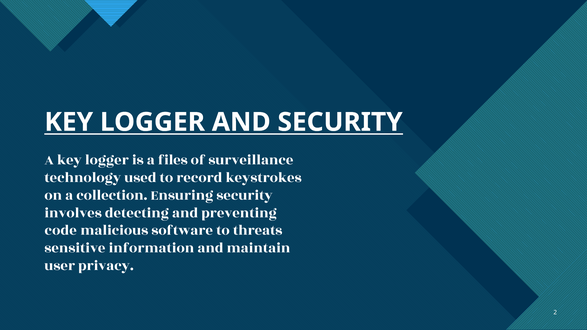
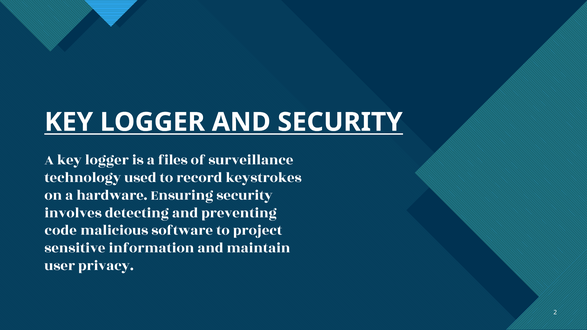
collection: collection -> hardware (112, 195)
threats: threats -> project (258, 230)
